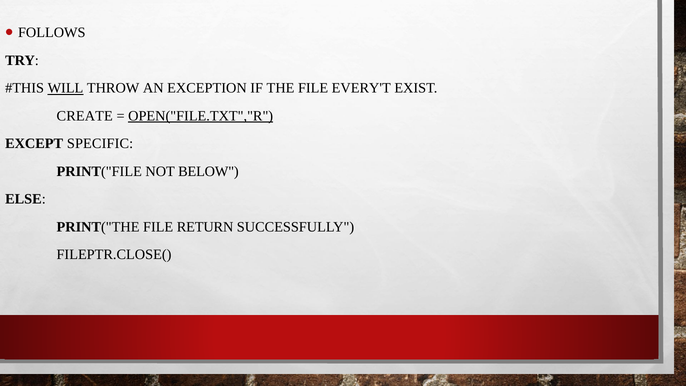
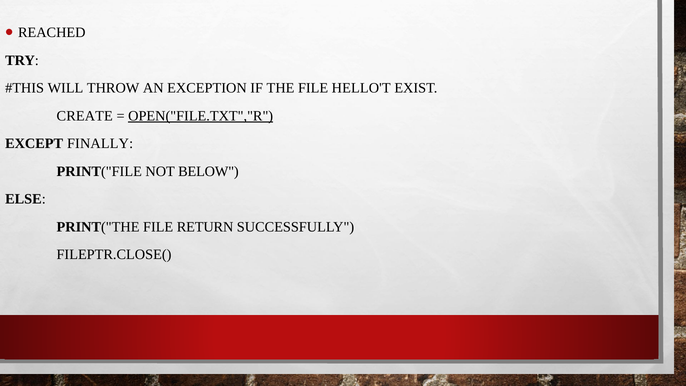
FOLLOWS: FOLLOWS -> REACHED (52, 33)
WILL underline: present -> none (65, 88)
EVERY'T: EVERY'T -> HELLO'T (361, 88)
SPECIFIC: SPECIFIC -> FINALLY (100, 144)
